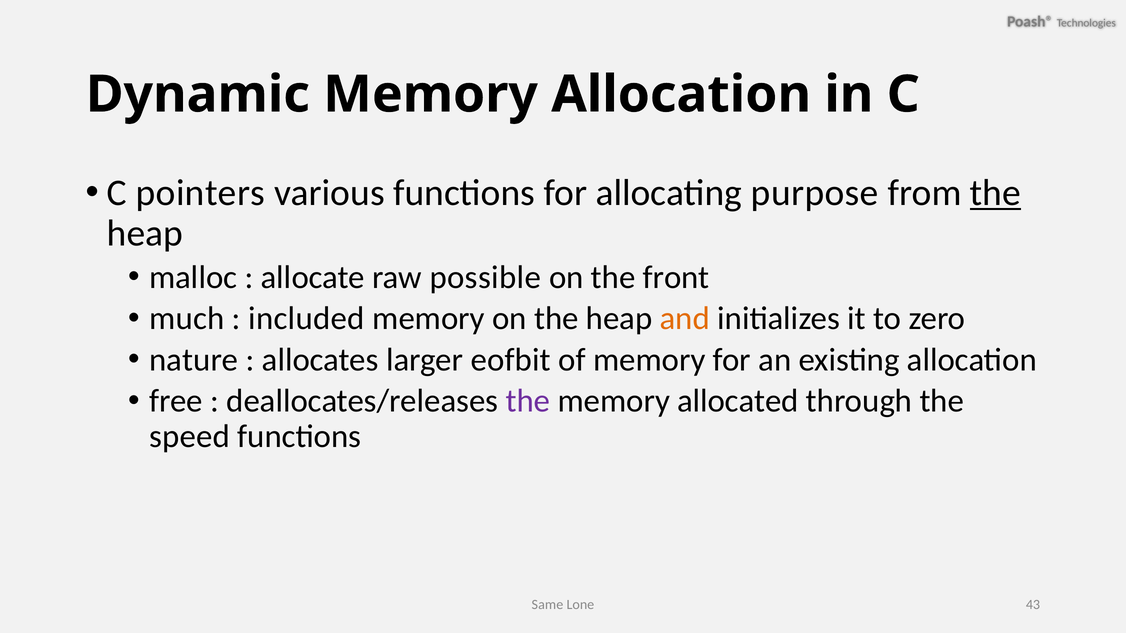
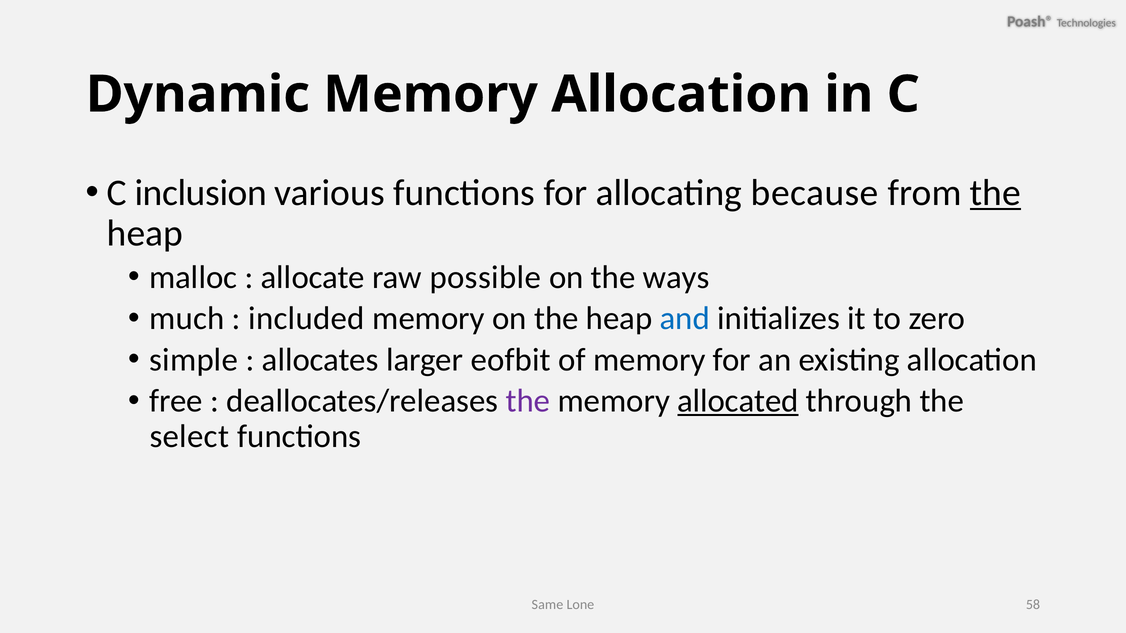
pointers: pointers -> inclusion (201, 193)
purpose: purpose -> because (815, 193)
front: front -> ways (676, 277)
and colour: orange -> blue (685, 319)
nature: nature -> simple (194, 360)
allocated underline: none -> present (738, 401)
speed: speed -> select (189, 437)
43: 43 -> 58 (1033, 605)
